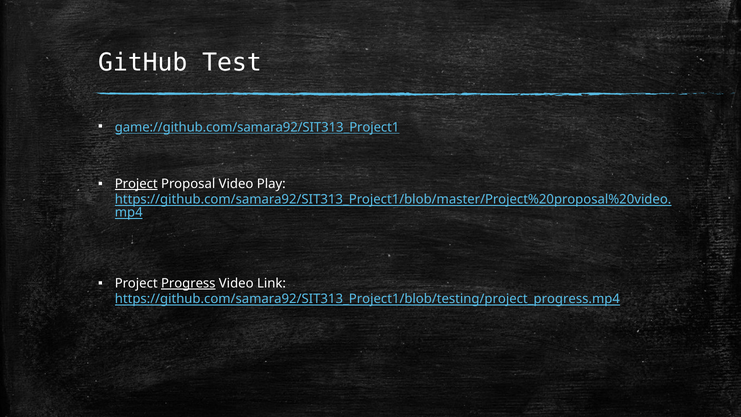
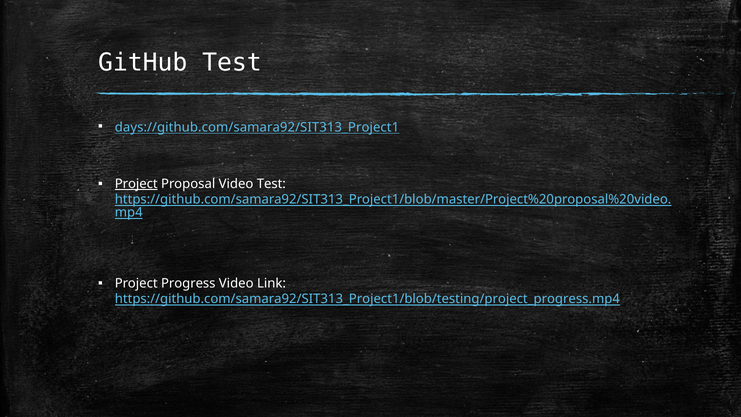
game://github.com/samara92/SIT313_Project1: game://github.com/samara92/SIT313_Project1 -> days://github.com/samara92/SIT313_Project1 (257, 127)
Video Play: Play -> Test (271, 184)
Progress underline: present -> none (188, 283)
